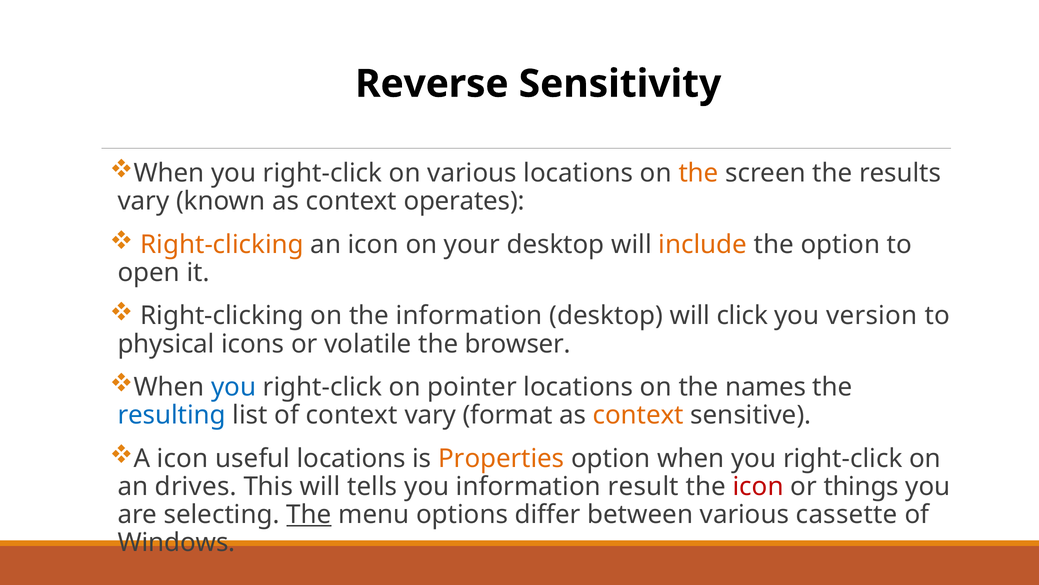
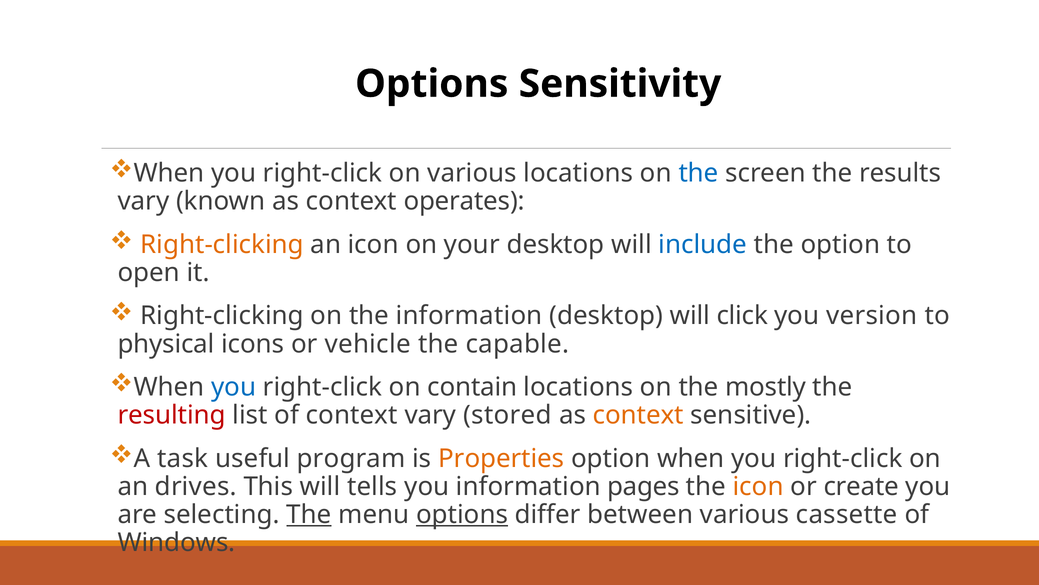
Reverse: Reverse -> Options (432, 84)
the colour: orange -> blue (699, 173)
include colour: orange -> blue (703, 244)
volatile: volatile -> vehicle (368, 344)
browser: browser -> capable (517, 344)
pointer: pointer -> contain (472, 387)
names: names -> mostly (766, 387)
resulting colour: blue -> red (172, 415)
format: format -> stored (508, 415)
A icon: icon -> task (183, 458)
useful locations: locations -> program (351, 458)
result: result -> pages (643, 486)
icon colour: red -> orange (758, 486)
things: things -> create (861, 486)
options underline: none -> present (462, 514)
